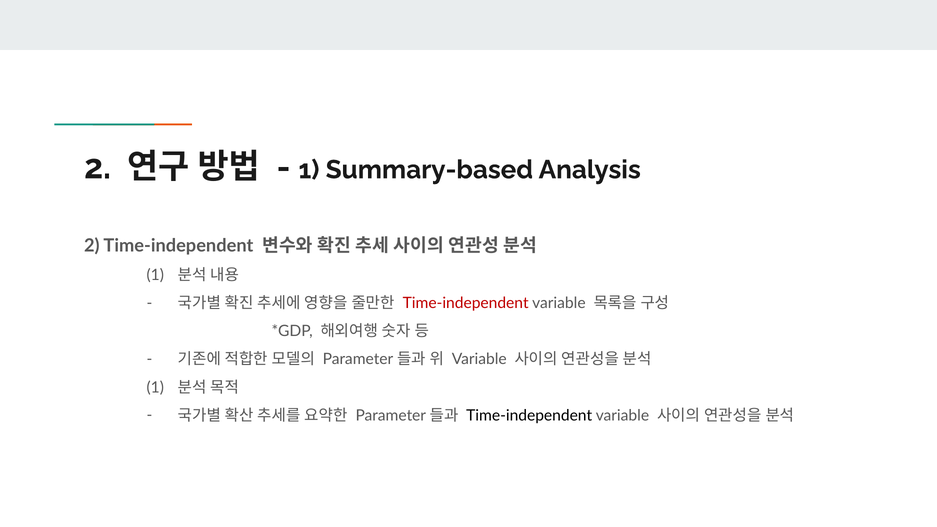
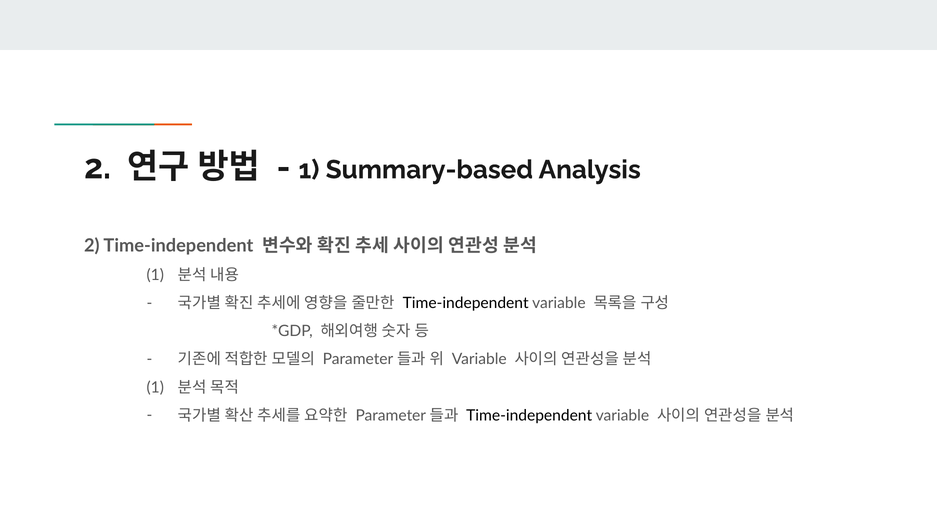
Time-independent colour: red -> black (466, 303)
